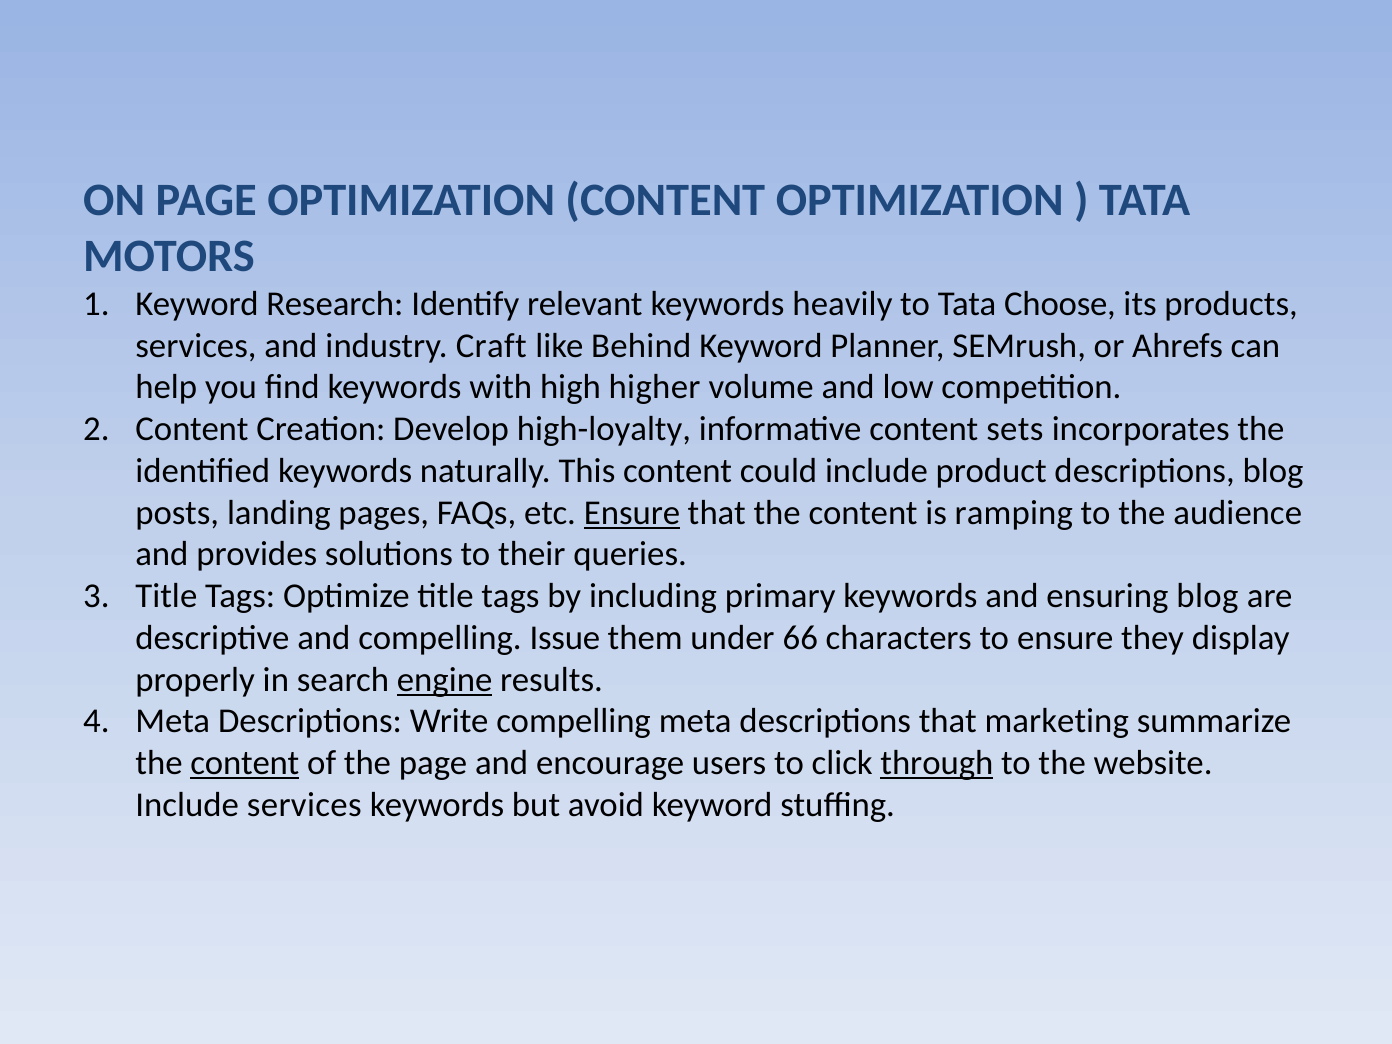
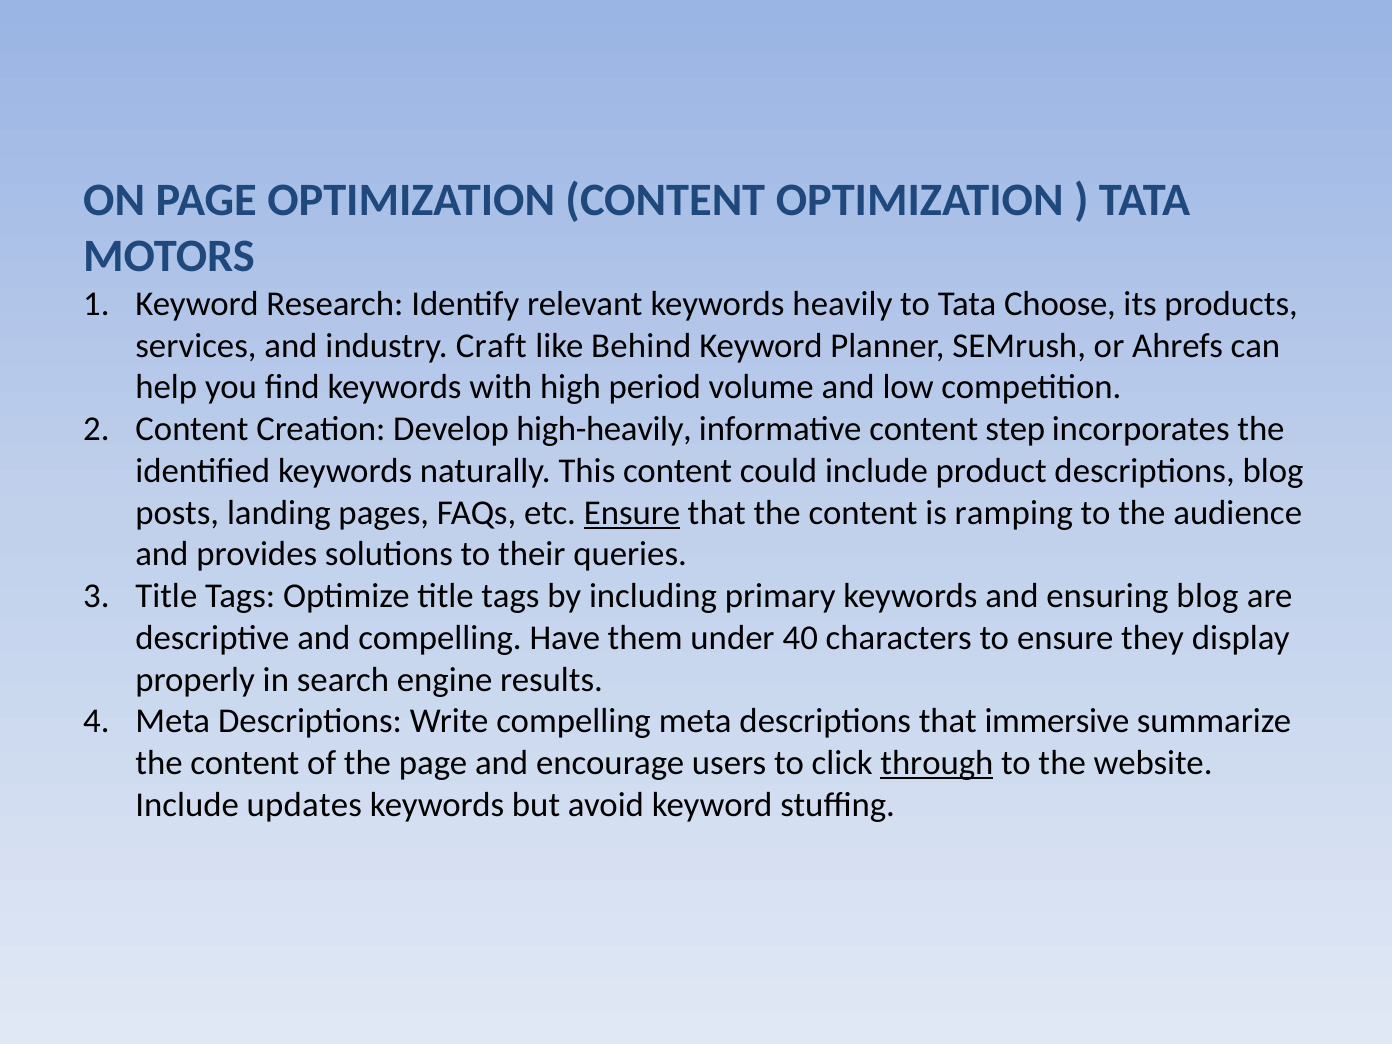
higher: higher -> period (655, 387)
high-loyalty: high-loyalty -> high-heavily (604, 429)
sets: sets -> step (1015, 429)
Issue: Issue -> Have (565, 638)
66: 66 -> 40 (800, 638)
engine underline: present -> none (445, 680)
marketing: marketing -> immersive (1057, 721)
content underline: present -> none (245, 763)
Include services: services -> updates (304, 805)
